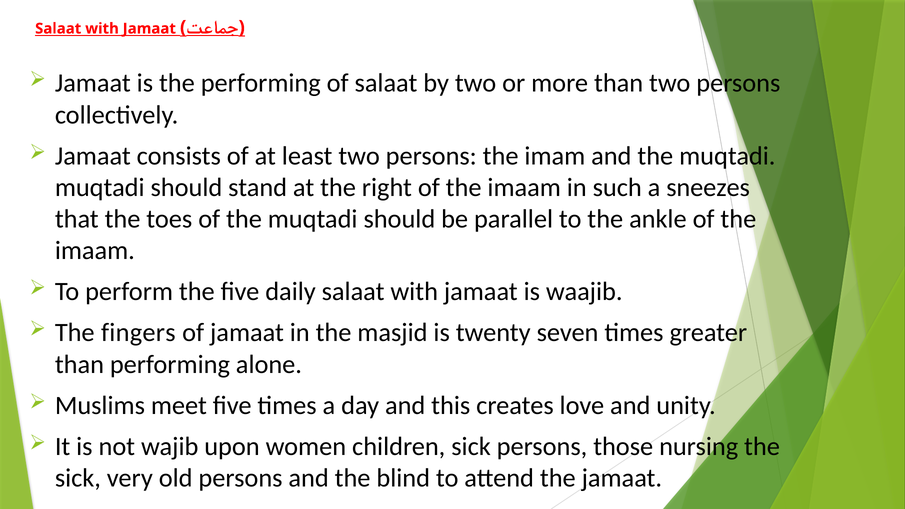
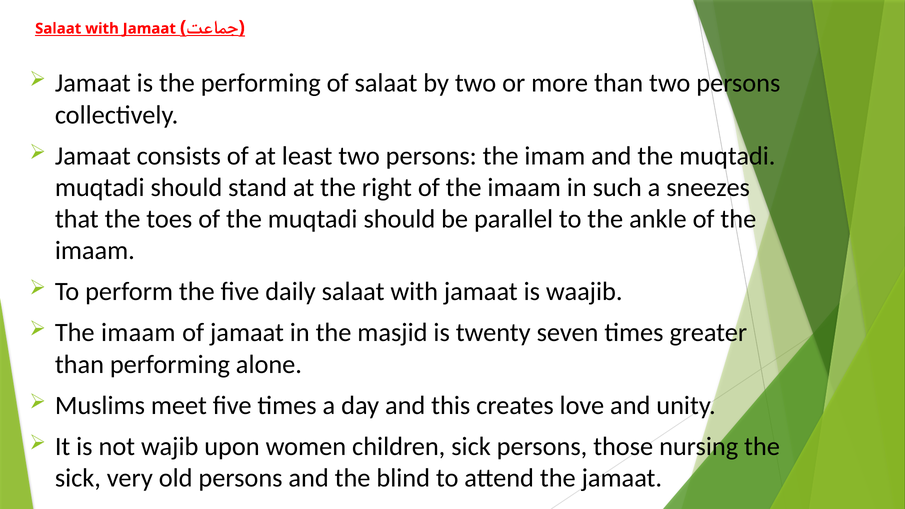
fingers: fingers -> imaam (138, 333)
